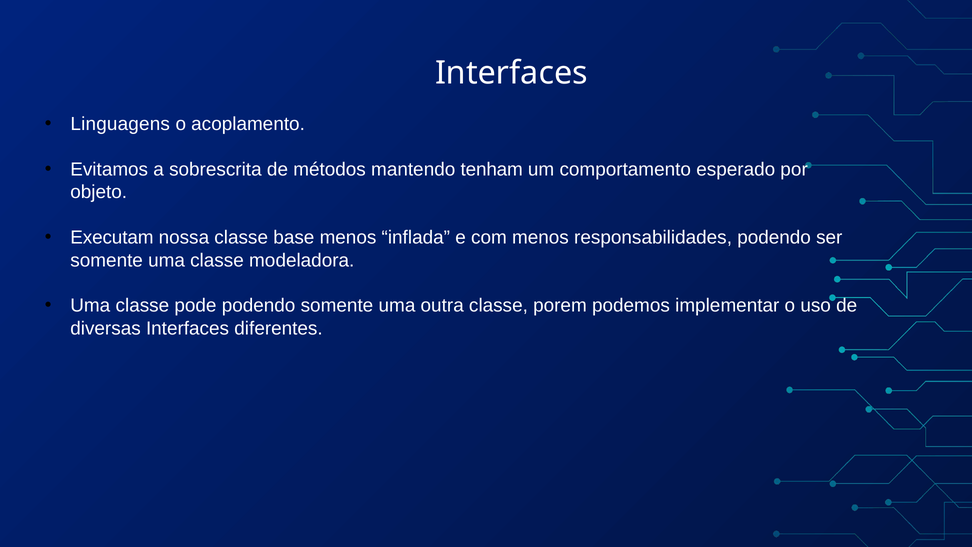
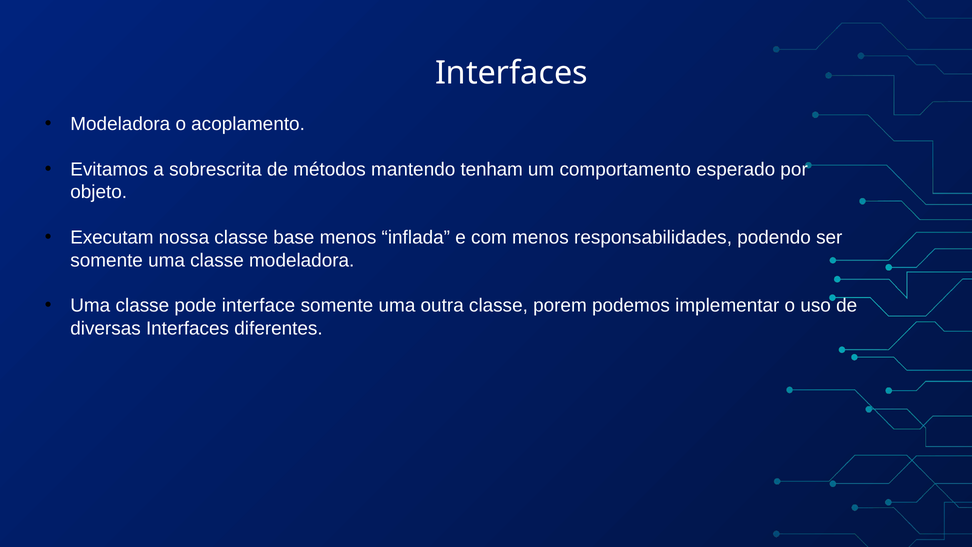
Linguagens: Linguagens -> Modeladora (120, 124)
pode podendo: podendo -> interface (259, 306)
